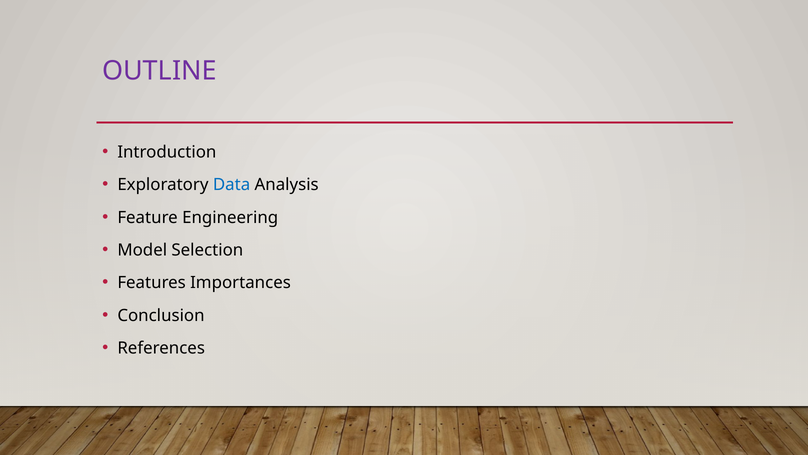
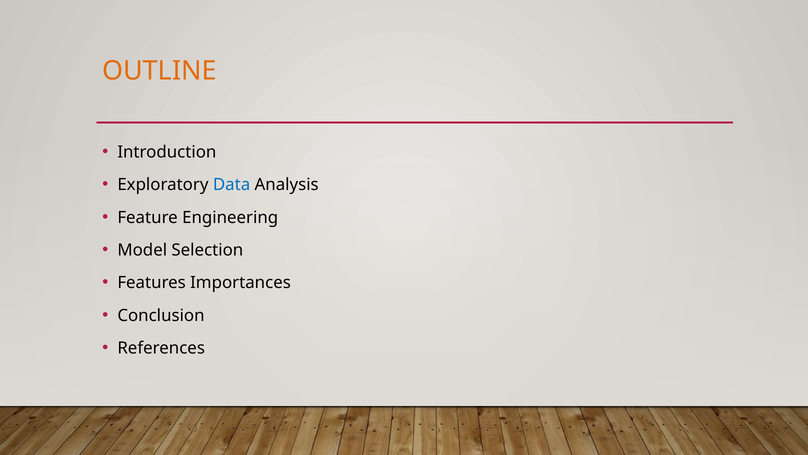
OUTLINE colour: purple -> orange (159, 71)
